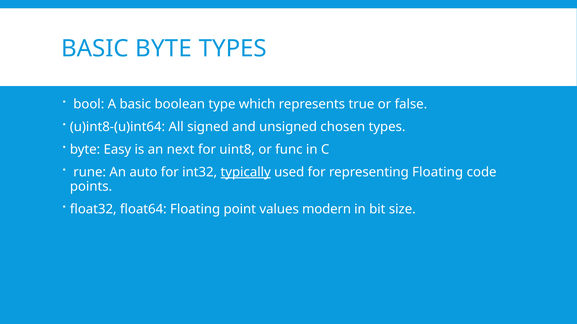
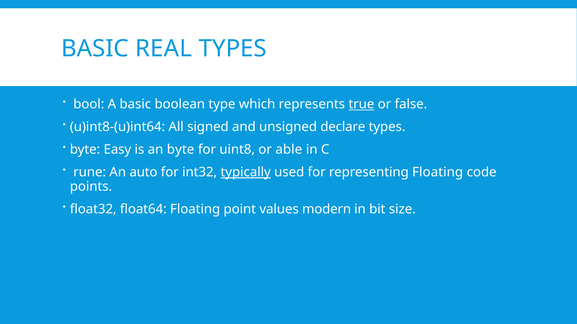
BASIC BYTE: BYTE -> REAL (164, 49)
true underline: none -> present (361, 104)
chosen: chosen -> declare (343, 127)
an next: next -> byte (181, 150)
func: func -> able (289, 150)
